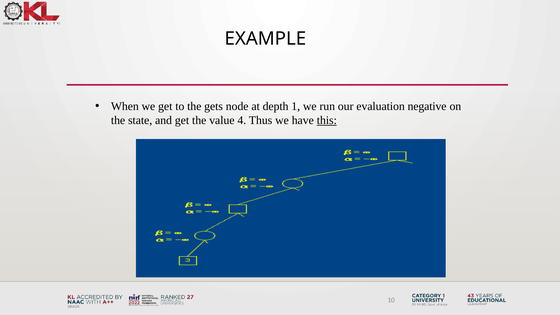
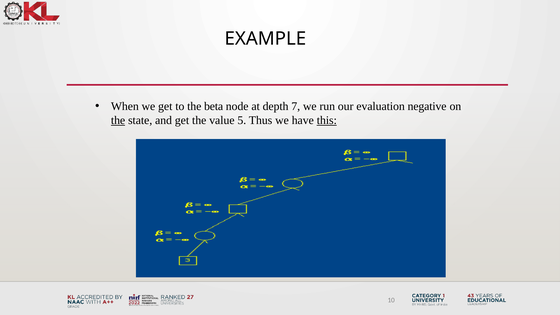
gets: gets -> beta (214, 106)
1: 1 -> 7 (296, 106)
the underline: none -> present (118, 120)
4: 4 -> 5 (242, 120)
